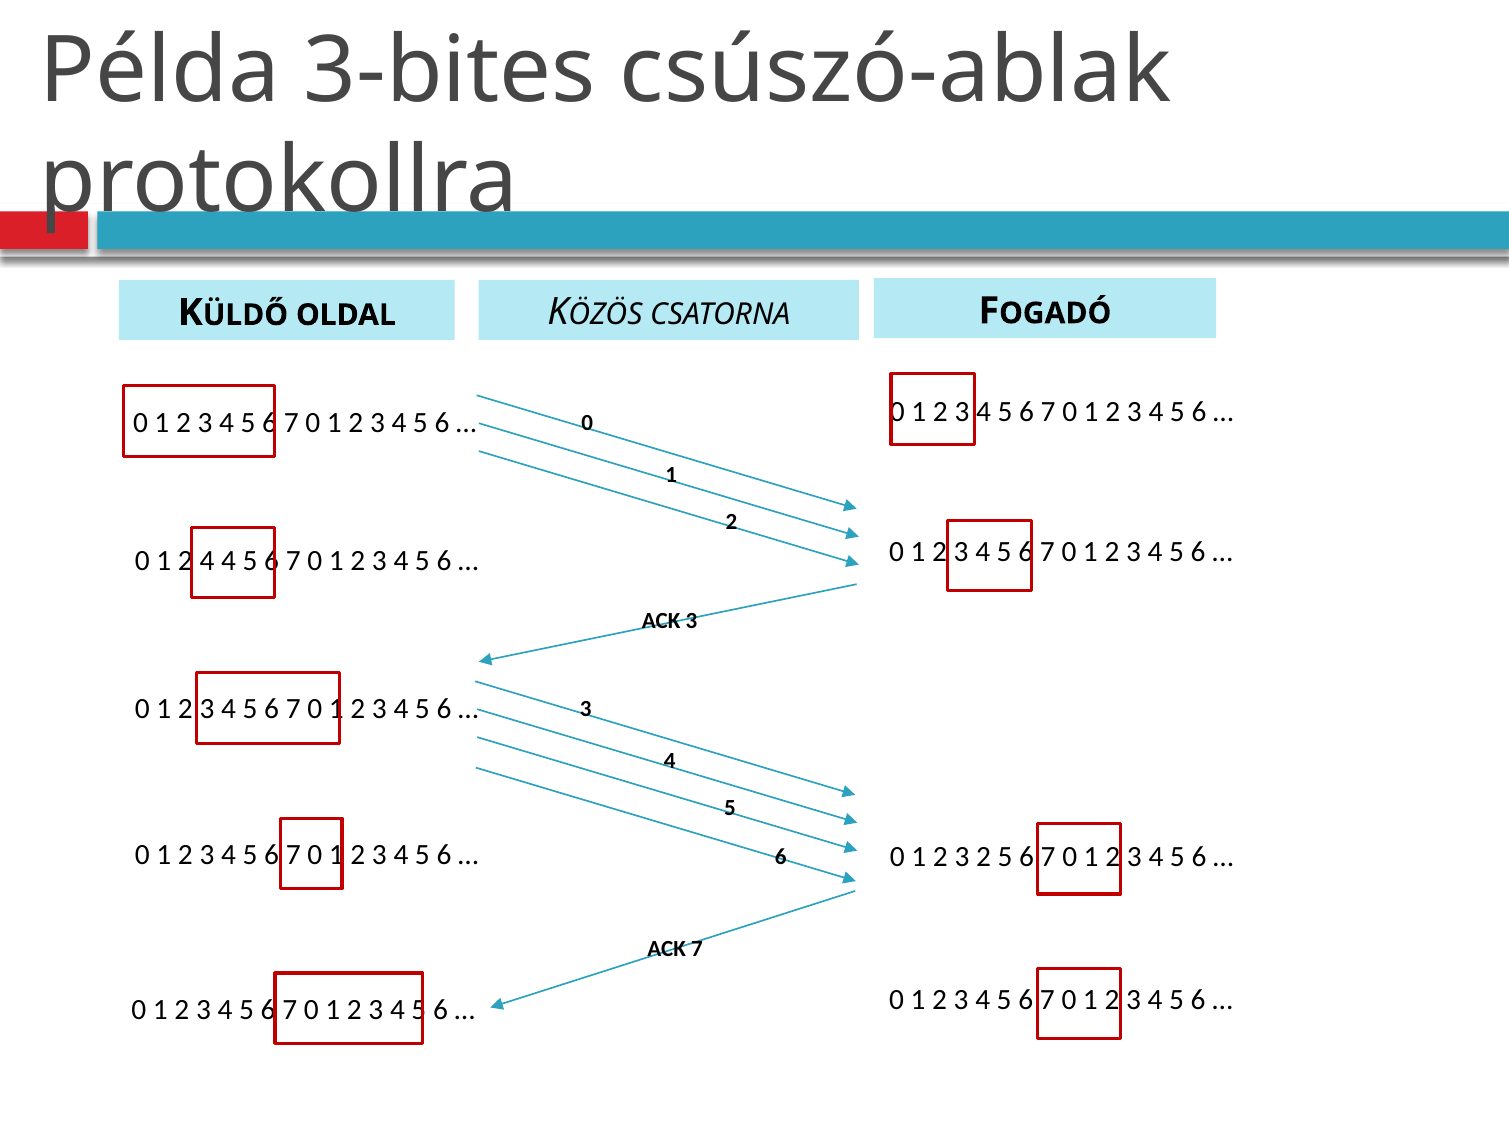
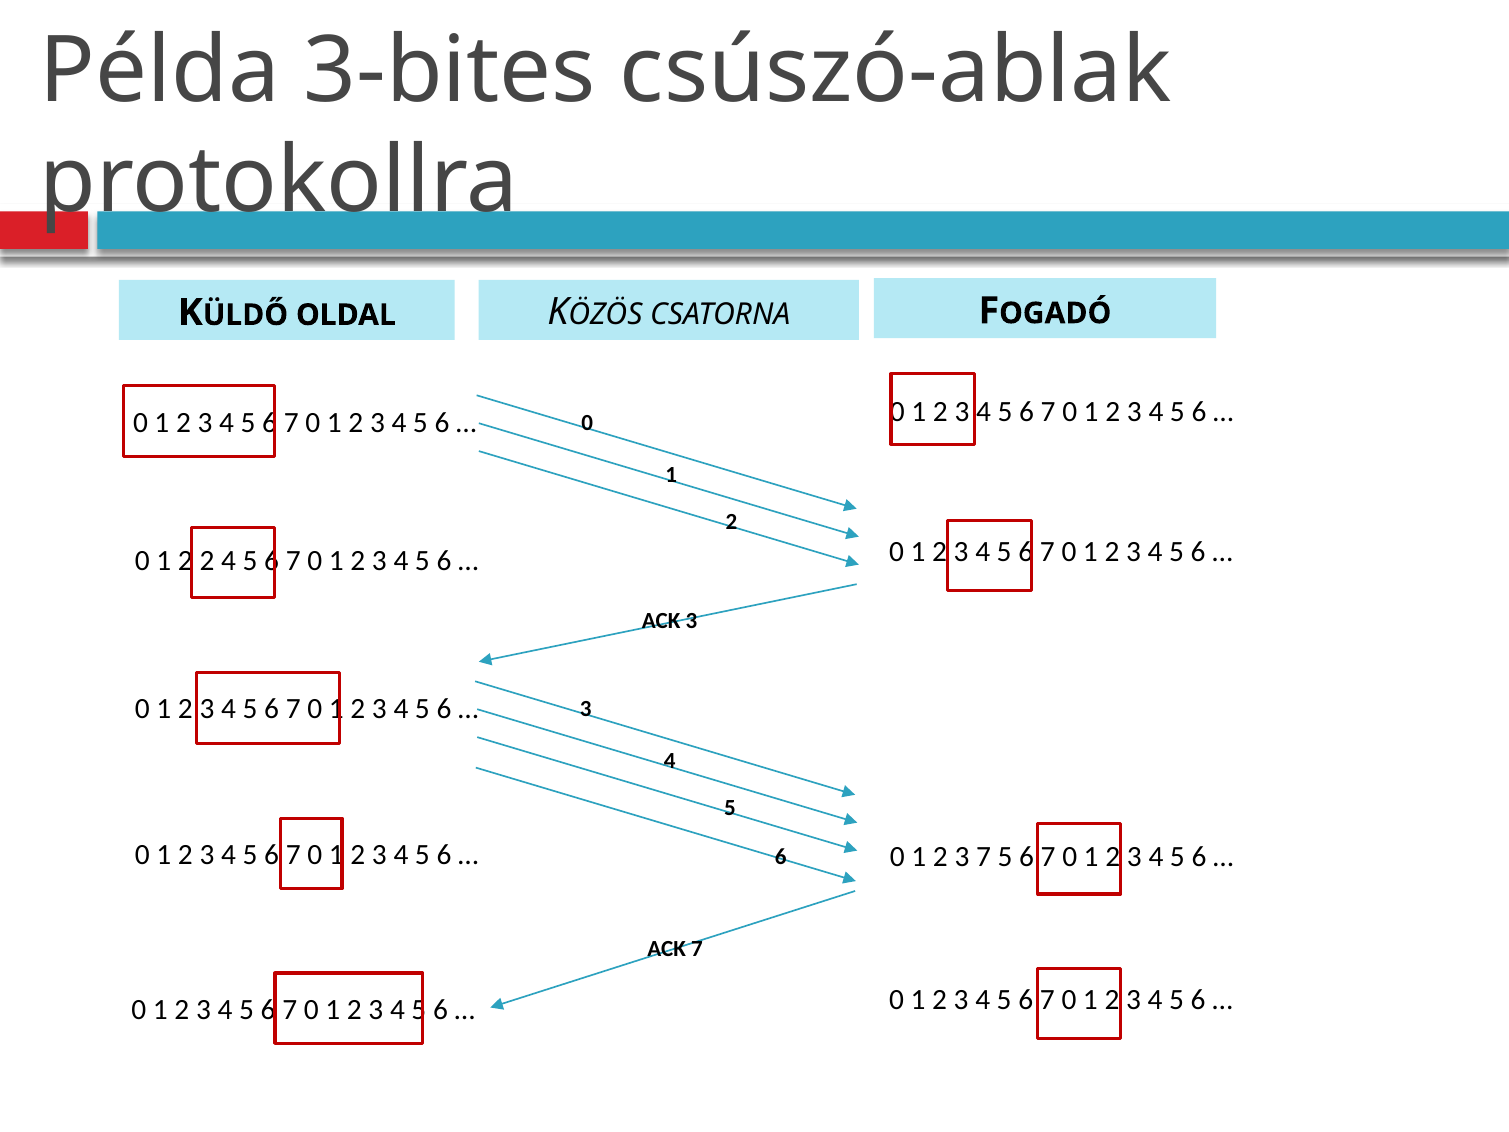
2 4: 4 -> 2 (207, 561)
3 2: 2 -> 7 (984, 857)
